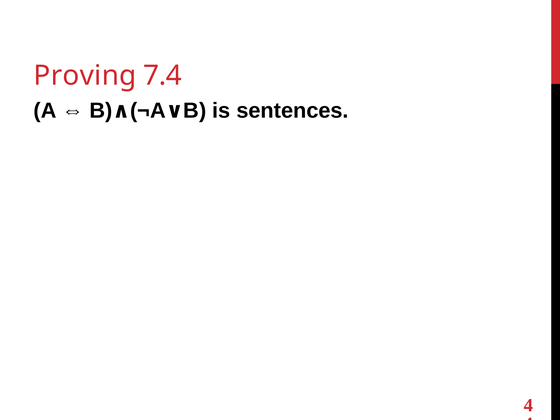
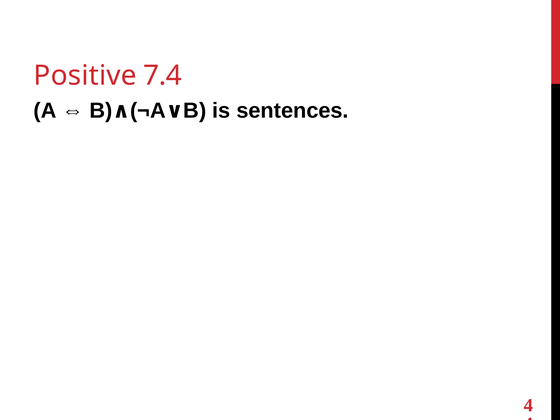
Proving: Proving -> Positive (85, 76)
